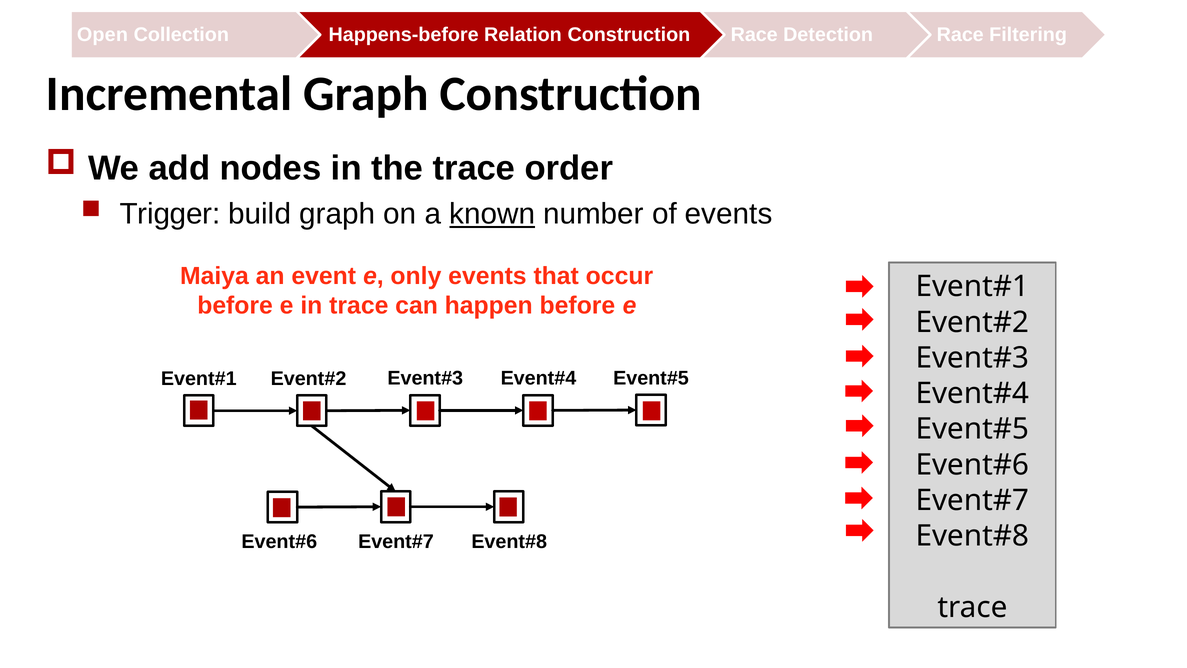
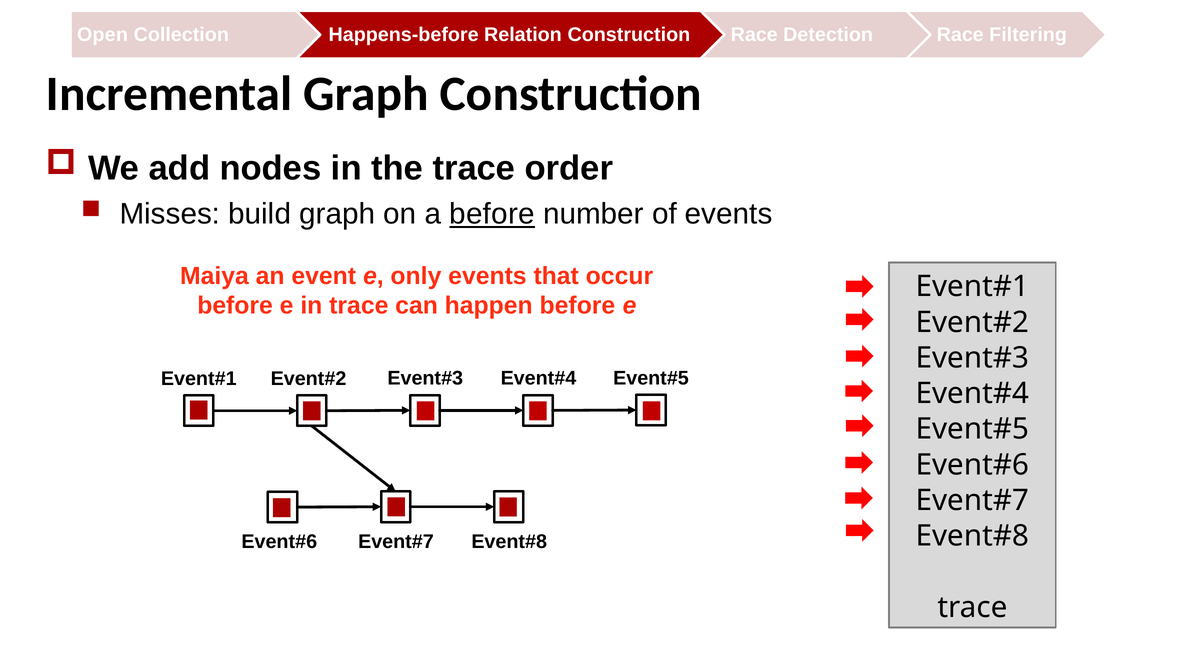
Trigger: Trigger -> Misses (170, 214)
a known: known -> before (492, 214)
